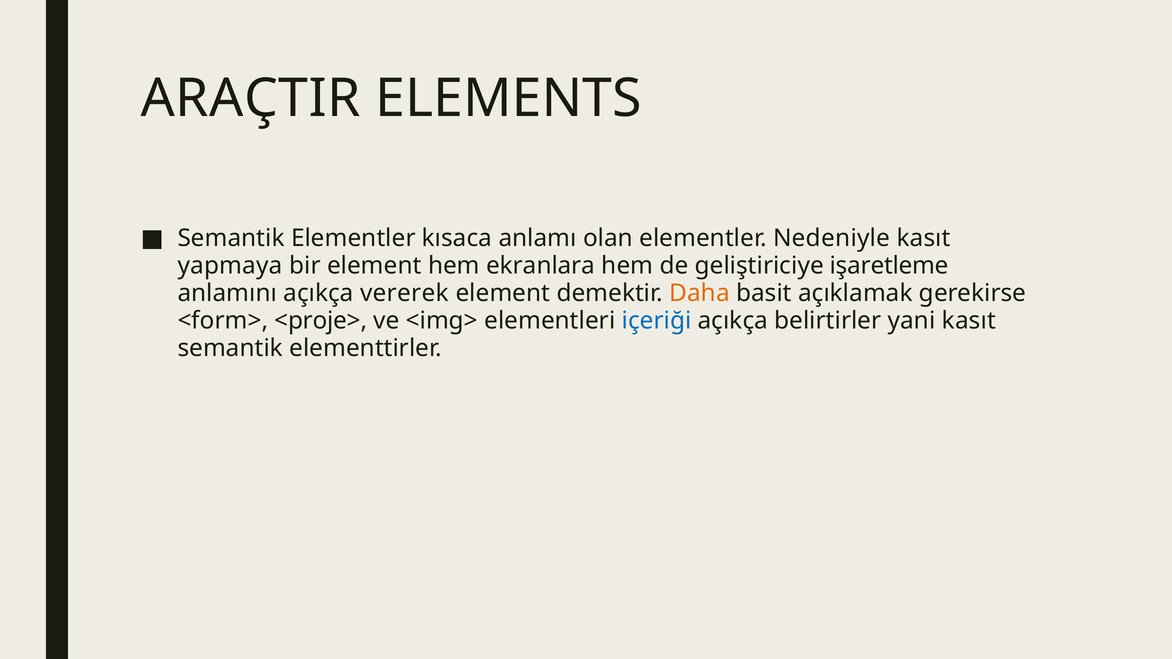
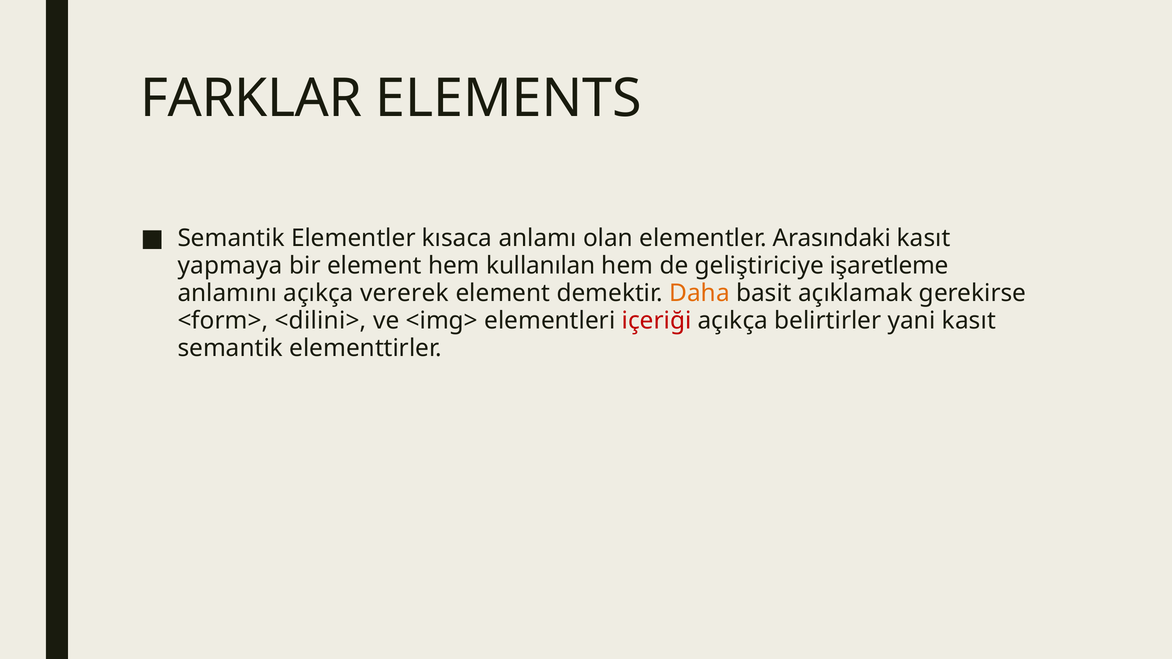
ARAÇTIR: ARAÇTIR -> FARKLAR (251, 98)
Nedeniyle: Nedeniyle -> Arasındaki (832, 238)
ekranlara: ekranlara -> kullanılan (541, 266)
<proje>: <proje> -> <dilini> (321, 321)
içeriği colour: blue -> red (657, 321)
